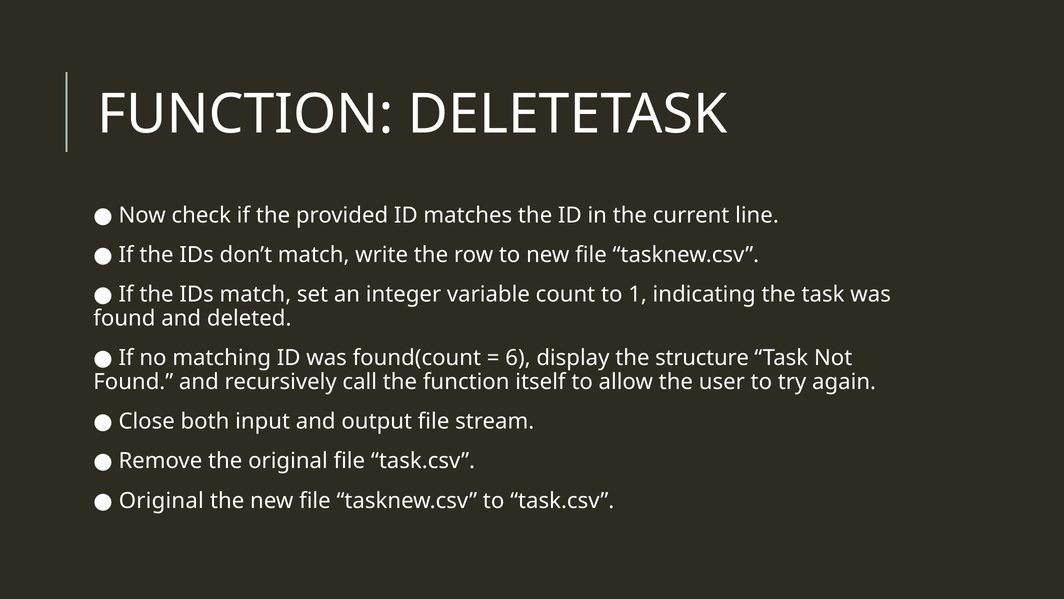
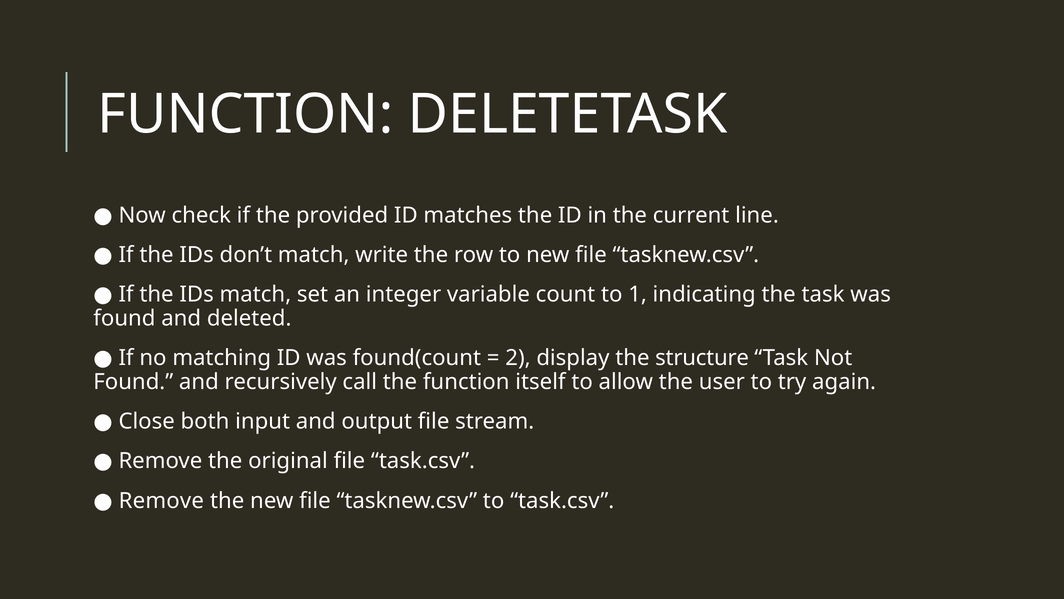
6: 6 -> 2 (518, 358)
Original: Original -> Remove (161, 500)
